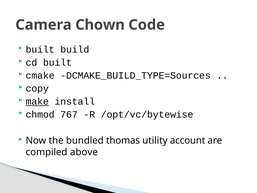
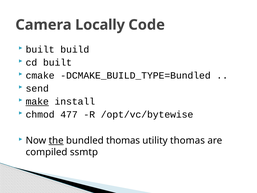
Chown: Chown -> Locally (100, 25)
DCMAKE_BUILD_TYPE=Sources: DCMAKE_BUILD_TYPE=Sources -> DCMAKE_BUILD_TYPE=Bundled (135, 75)
copy: copy -> send (37, 88)
767: 767 -> 477 (69, 114)
the underline: none -> present (56, 140)
utility account: account -> thomas (187, 140)
above: above -> ssmtp (84, 152)
